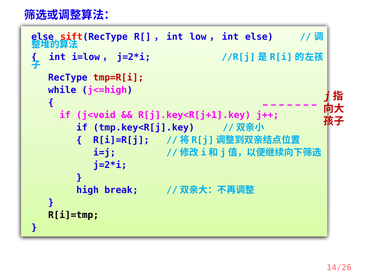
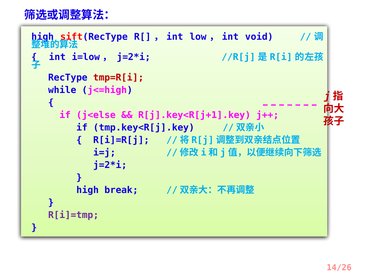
else: else -> high (43, 37)
int else: else -> void (259, 37)
j<void: j<void -> j<else (96, 115)
R[i]=tmp colour: black -> purple (73, 215)
